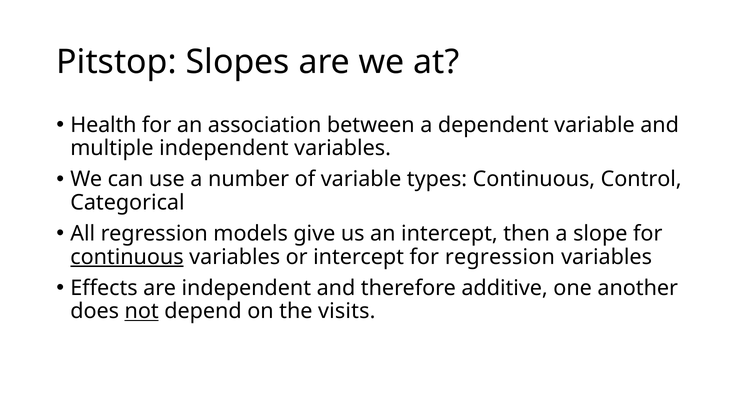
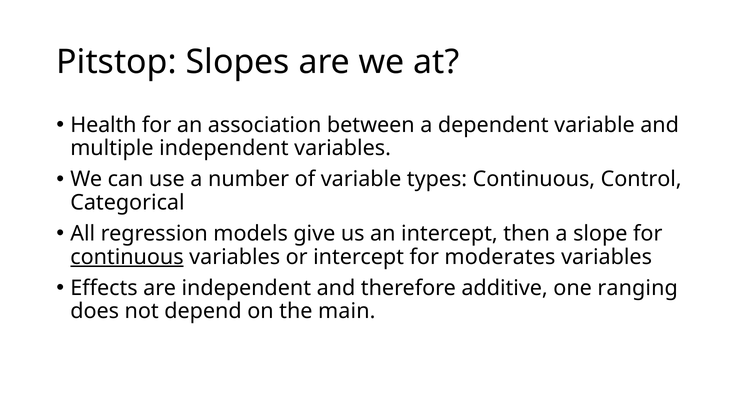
for regression: regression -> moderates (500, 257)
another: another -> ranging (638, 288)
not underline: present -> none (142, 311)
visits: visits -> main (347, 311)
